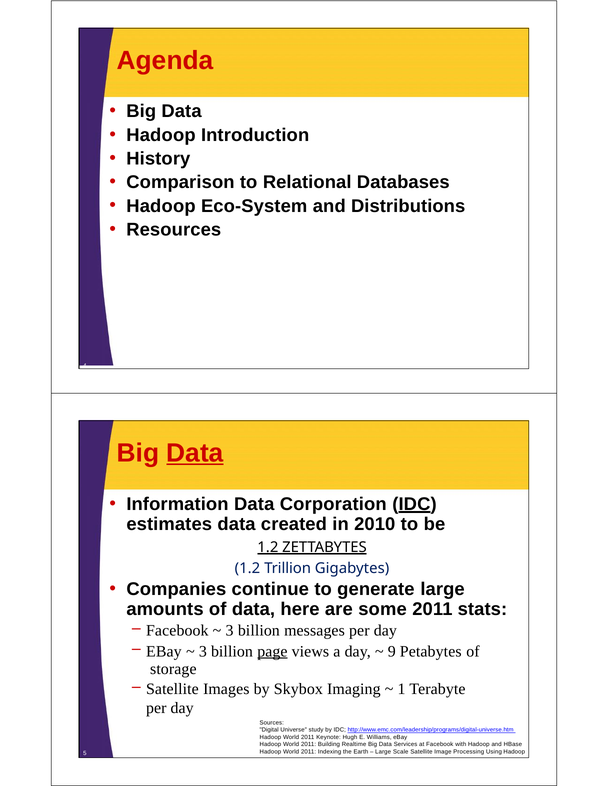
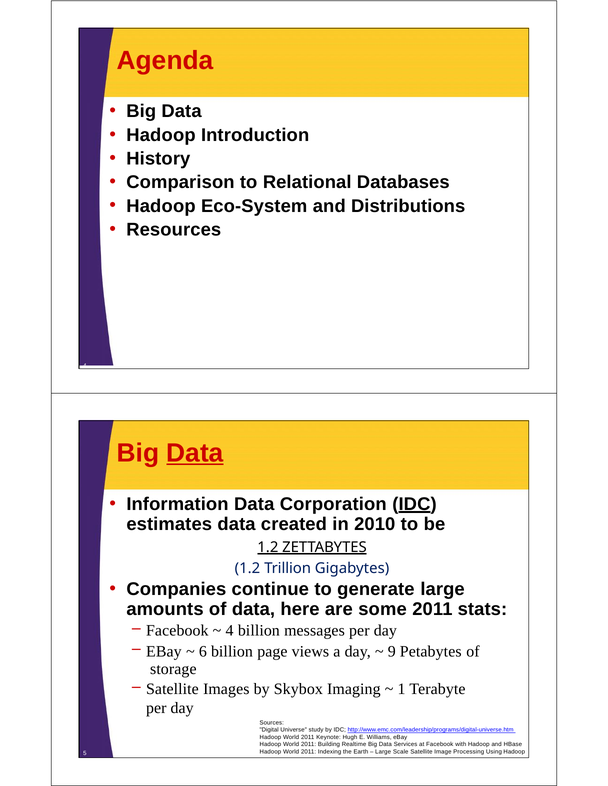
3: 3 -> 4 (229, 631)
3: 3 -> 6 (203, 652)
page underline: present -> none (272, 652)
